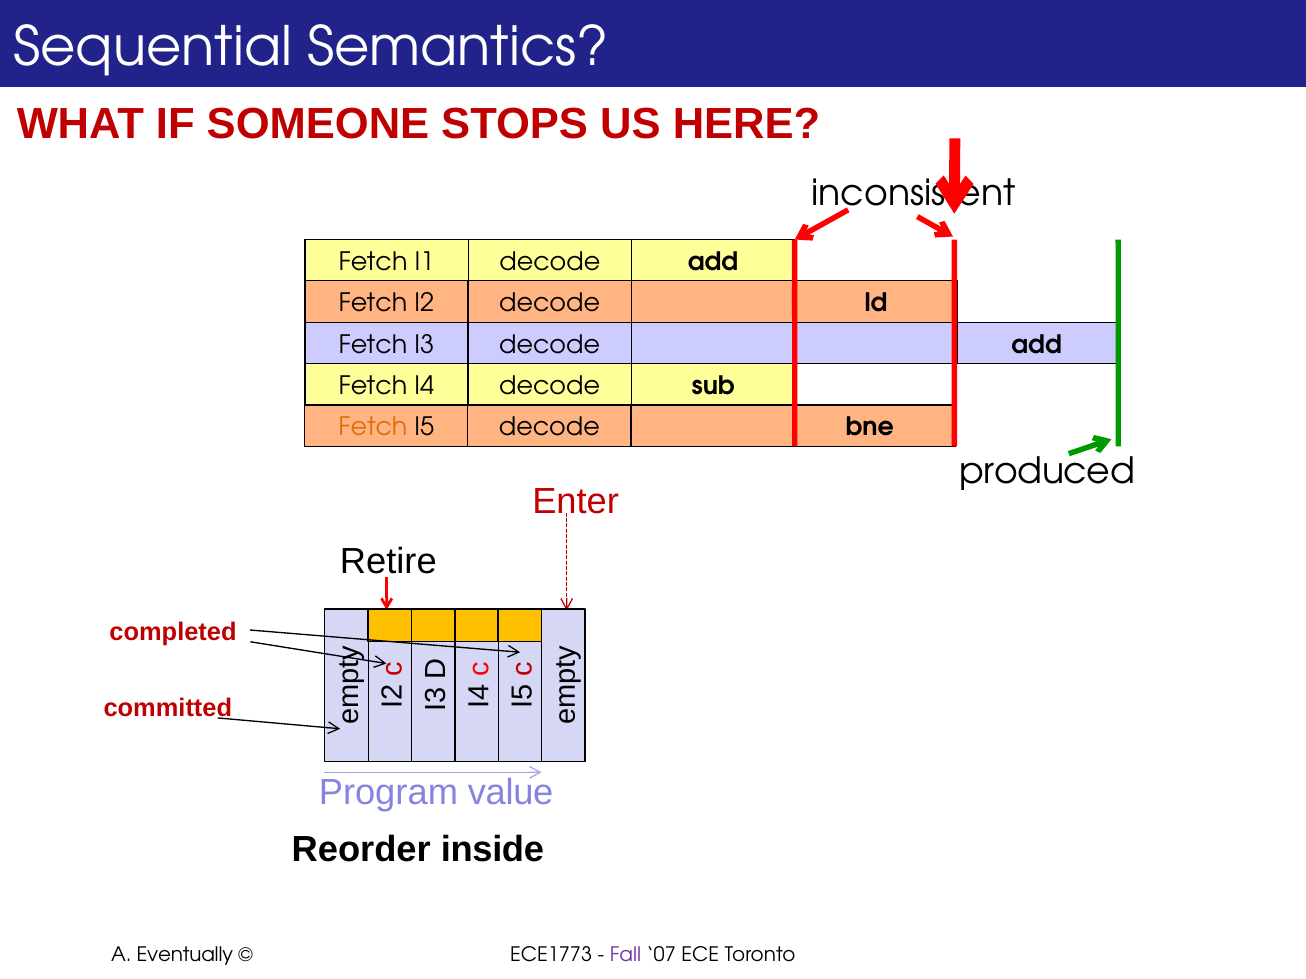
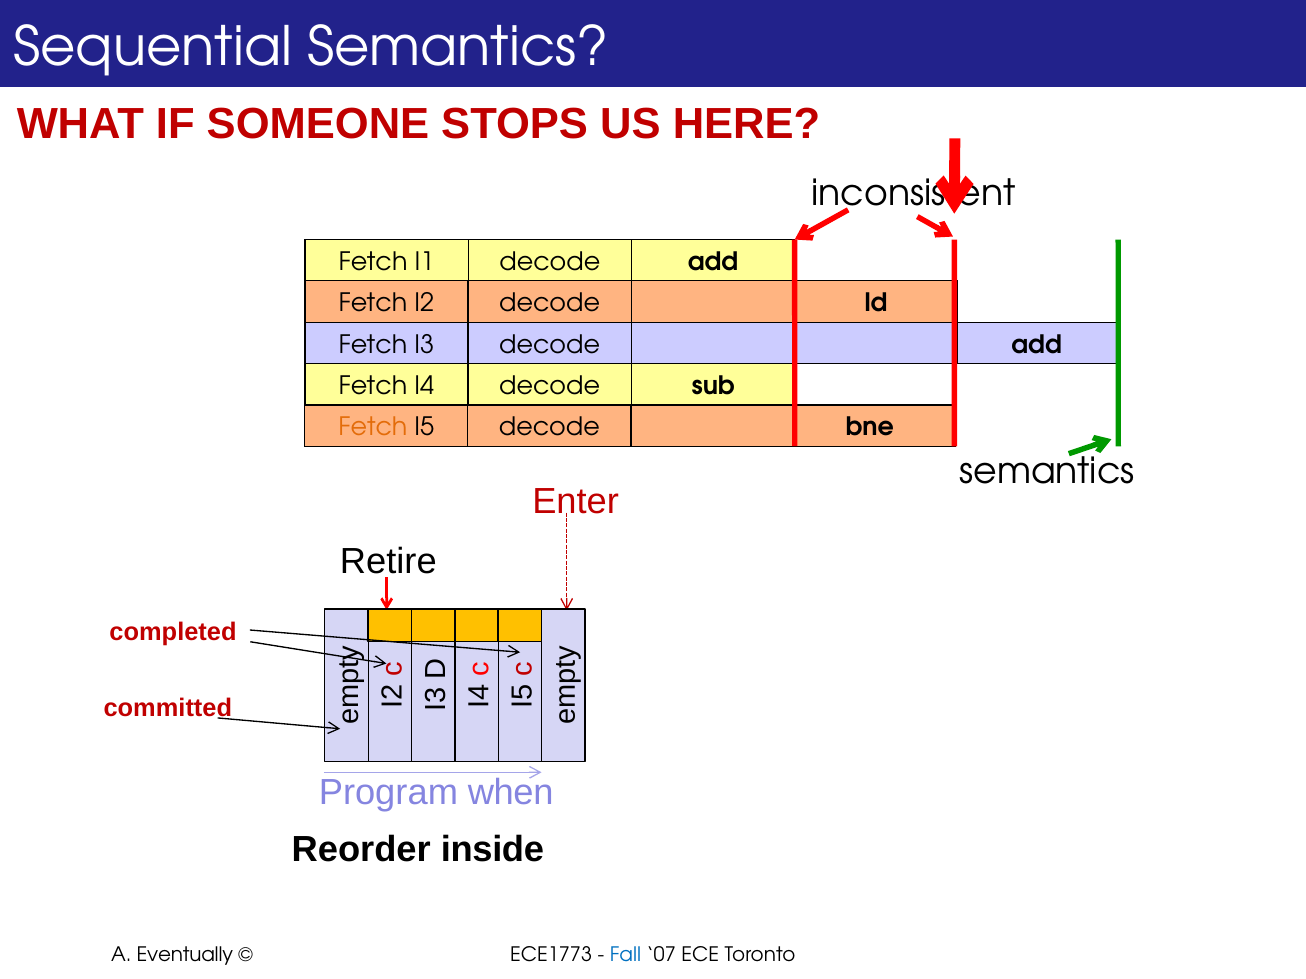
produced: produced -> semantics (1047, 471)
value: value -> when (511, 793)
Fall colour: purple -> blue (625, 956)
